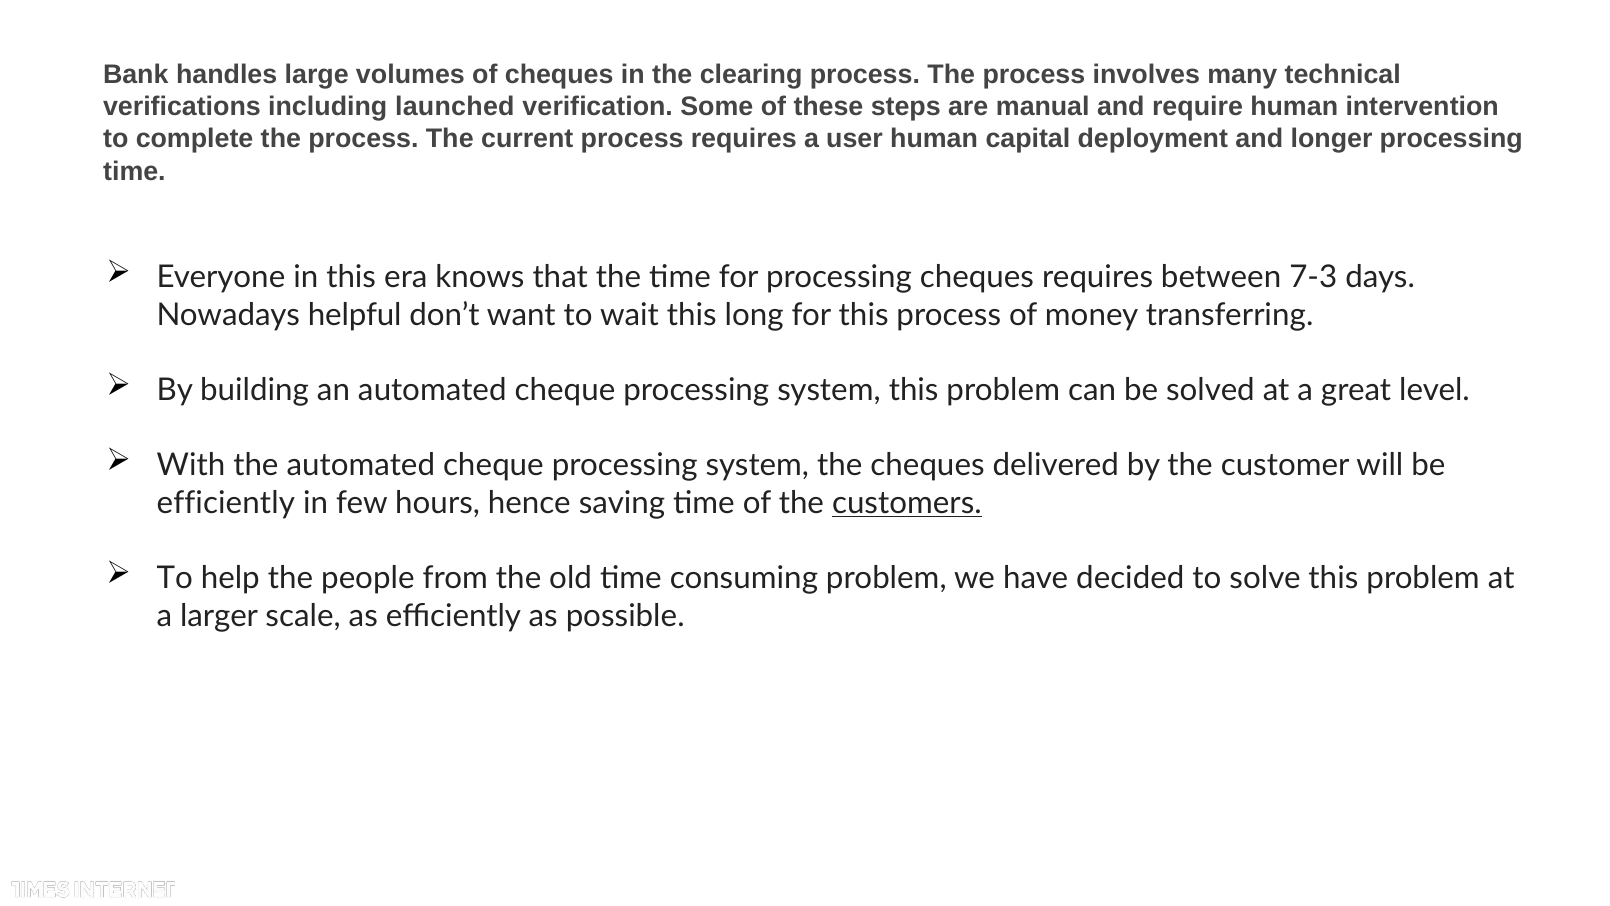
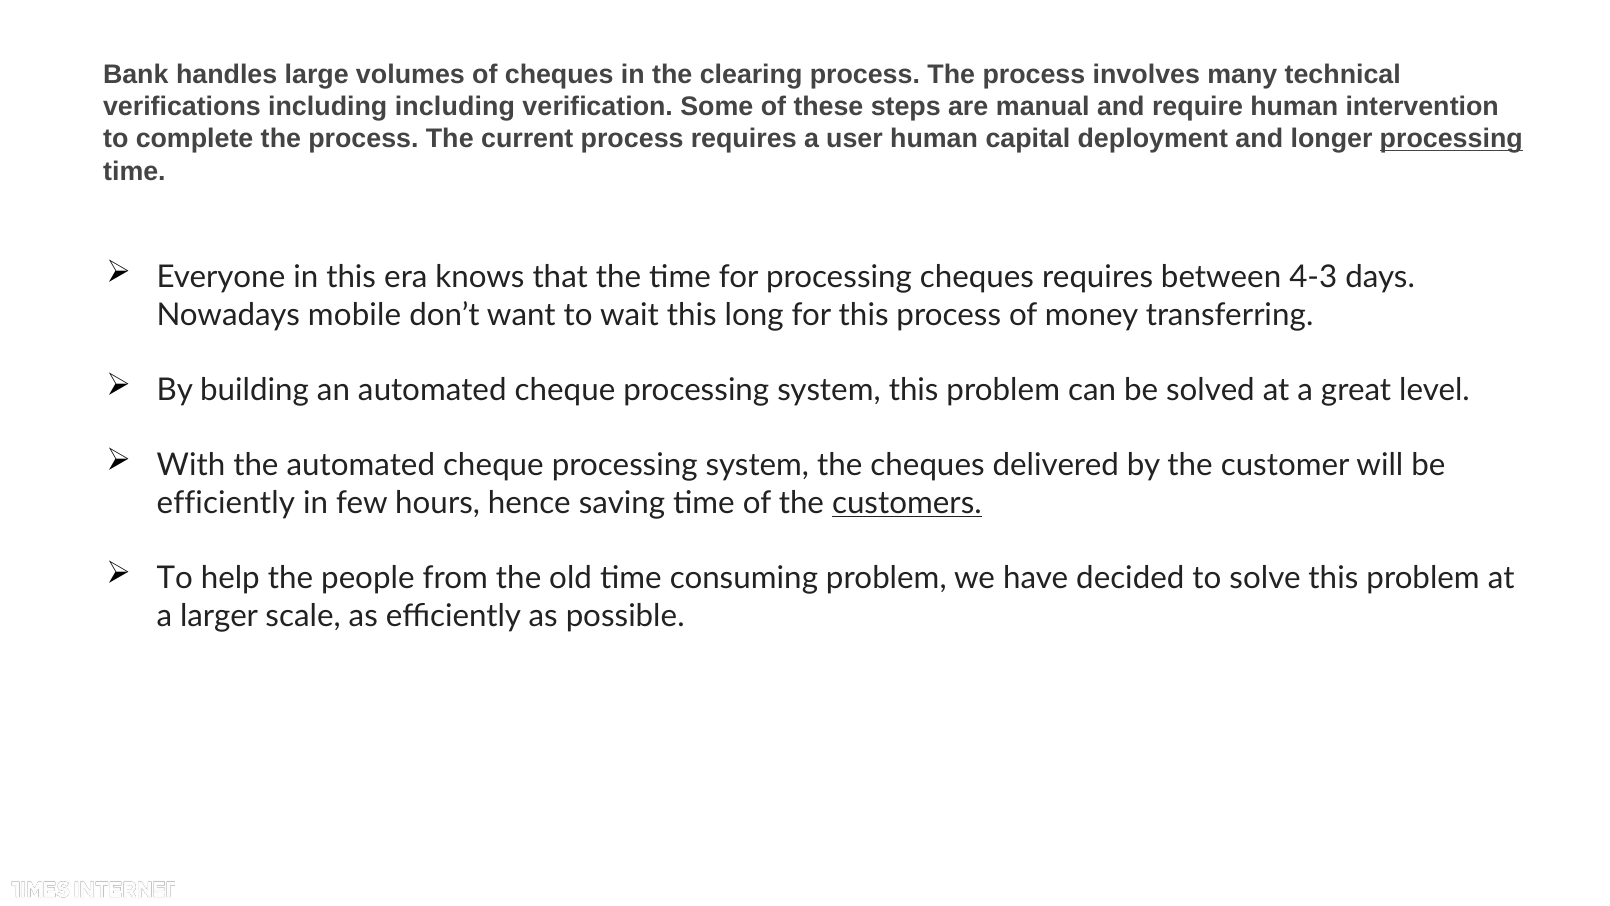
including launched: launched -> including (455, 107)
processing underline: none -> present (1451, 139)
7-3: 7-3 -> 4-3 (1313, 277)
helpful: helpful -> mobile (355, 315)
